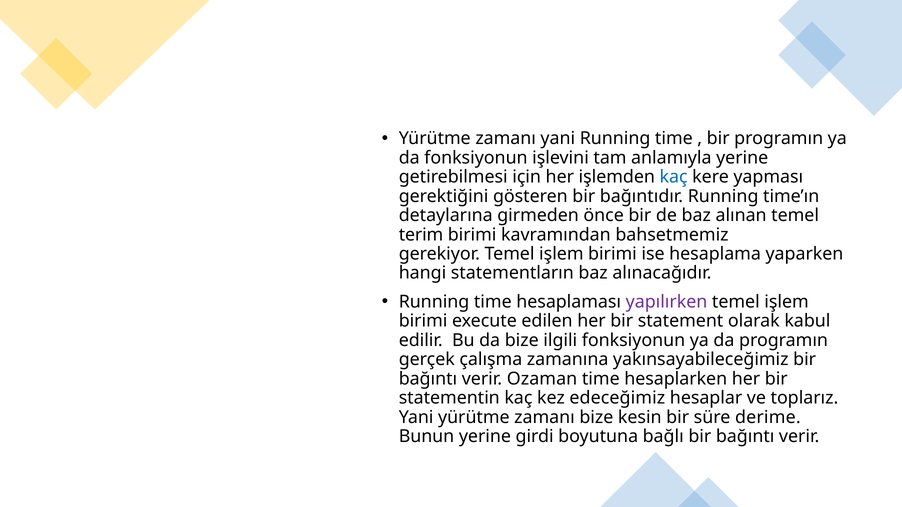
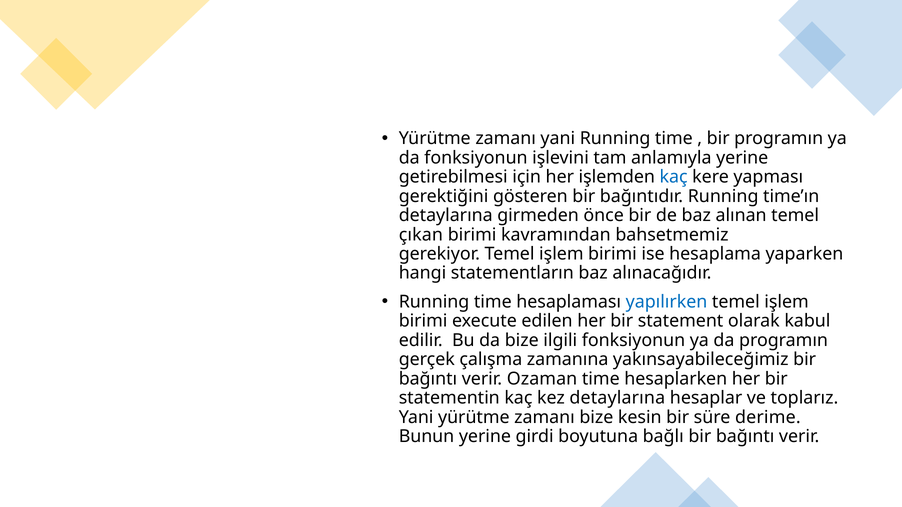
terim: terim -> çıkan (421, 235)
yapılırken colour: purple -> blue (667, 302)
kez edeceğimiz: edeceğimiz -> detaylarına (617, 398)
